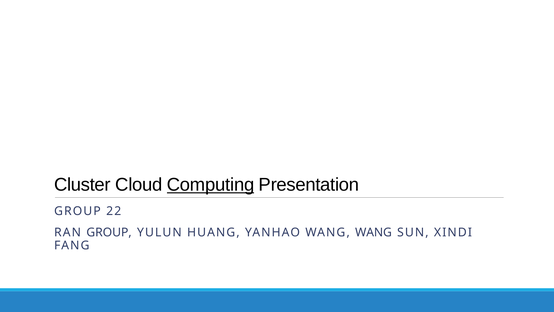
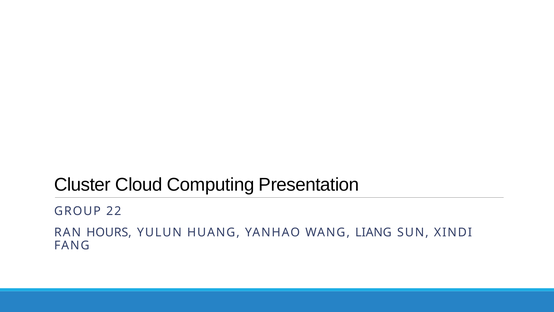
Computing underline: present -> none (211, 185)
RAN GROUP: GROUP -> HOURS (109, 232)
WANG WANG: WANG -> LIANG (373, 232)
